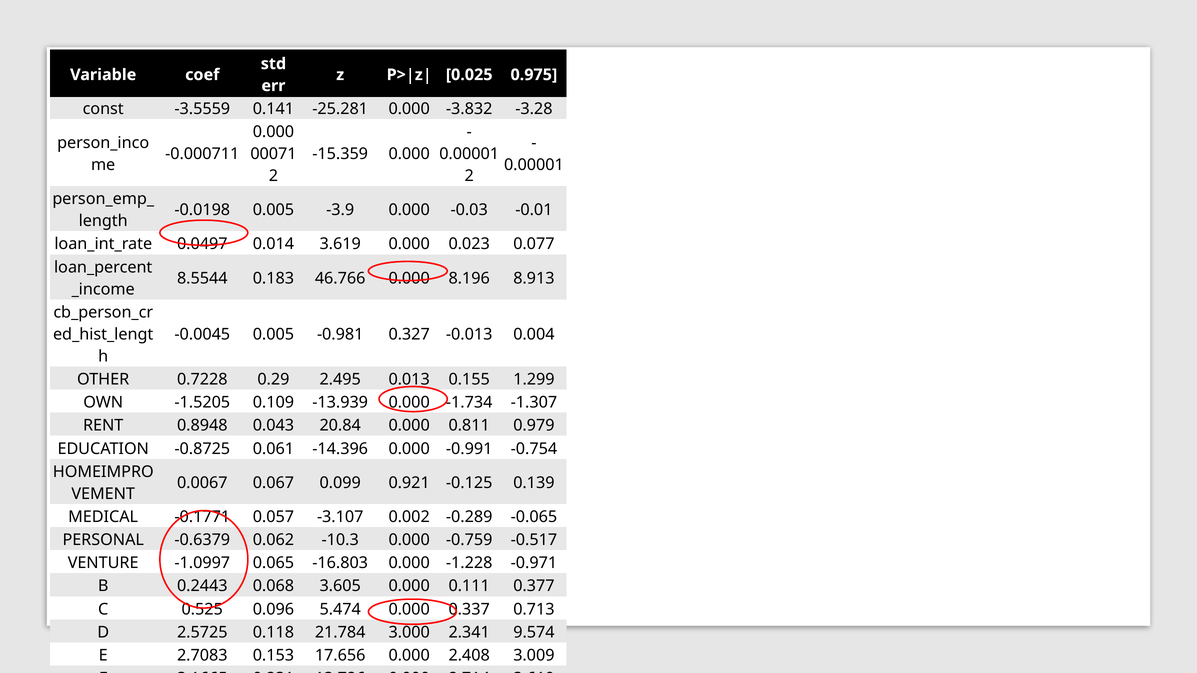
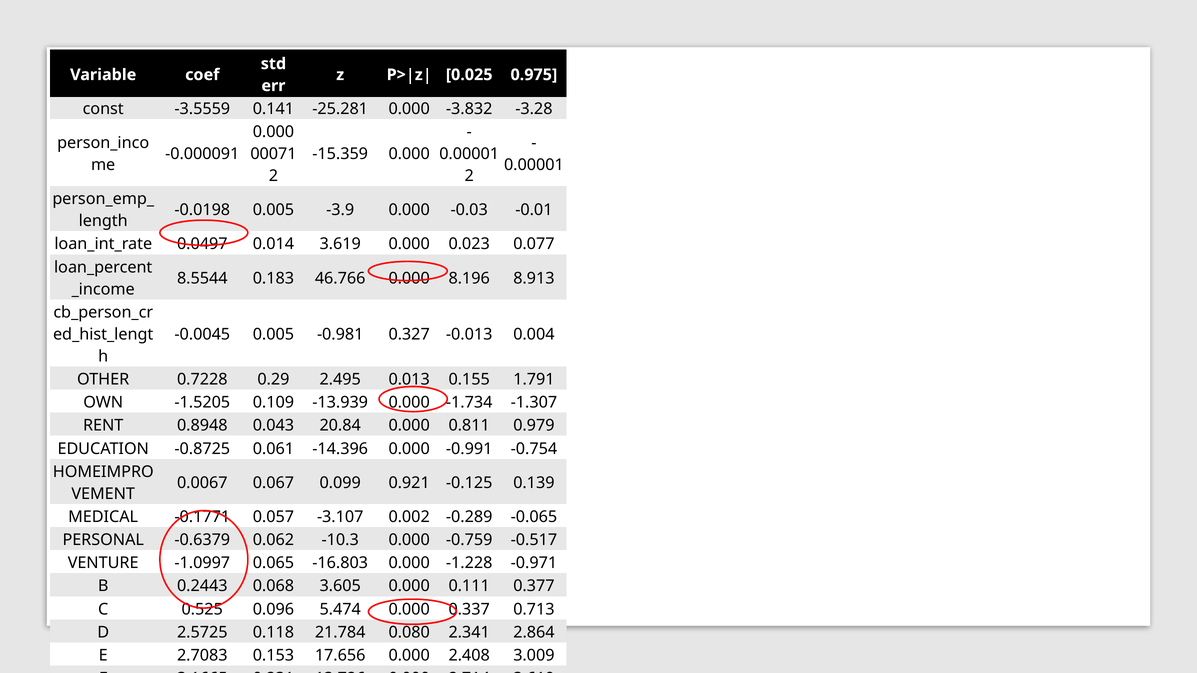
-0.000711: -0.000711 -> -0.000091 (202, 154)
1.299: 1.299 -> 1.791 (534, 380)
3.000: 3.000 -> 0.080 (409, 633)
9.574: 9.574 -> 2.864 (534, 633)
